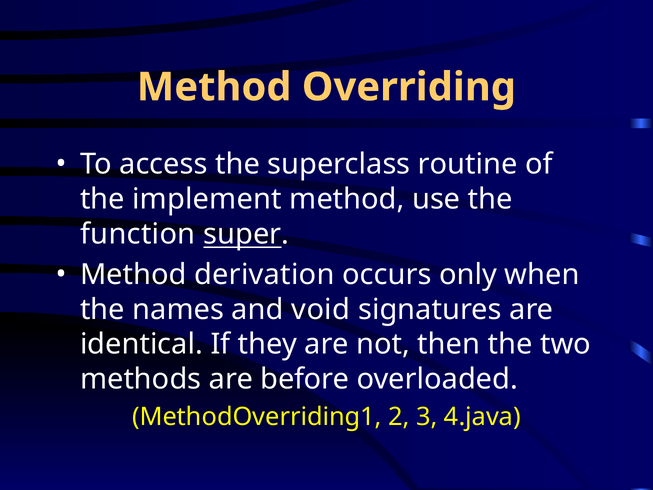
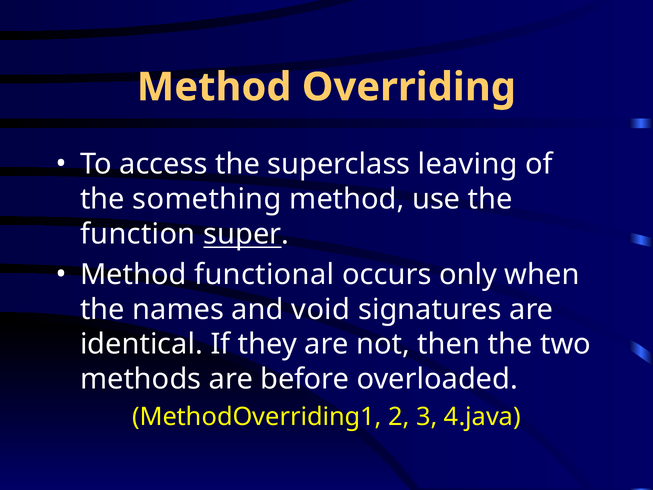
routine: routine -> leaving (468, 164)
implement: implement -> something (207, 199)
derivation: derivation -> functional (264, 275)
